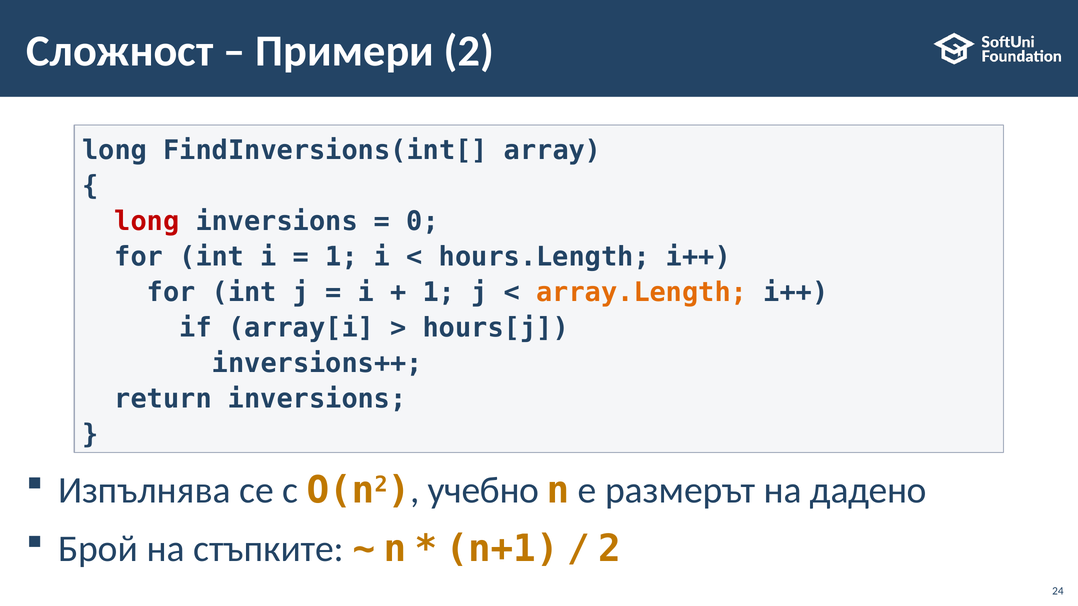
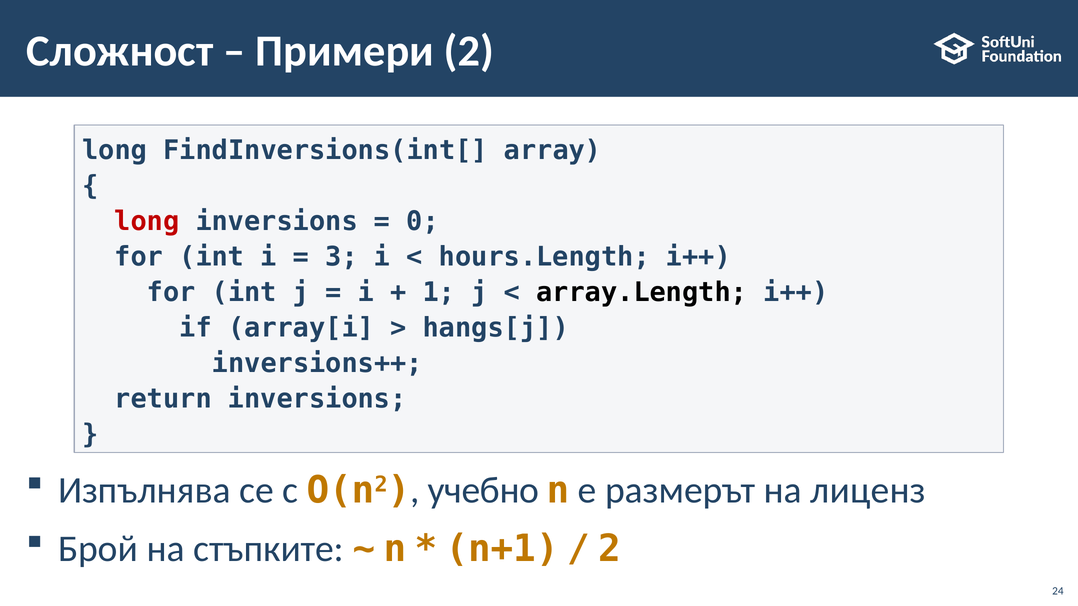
1: 1 -> 3 (342, 257)
array.Length colour: orange -> black (642, 292)
hours[j: hours[j -> hangs[j (496, 328)
дадено: дадено -> лиценз (868, 491)
